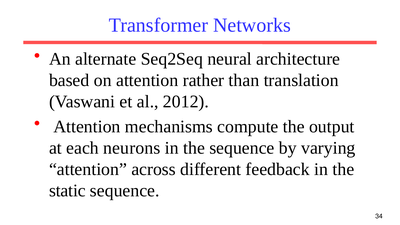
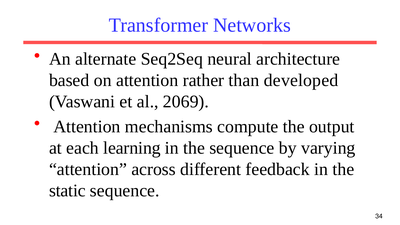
translation: translation -> developed (301, 80)
2012: 2012 -> 2069 (186, 102)
neurons: neurons -> learning (132, 148)
